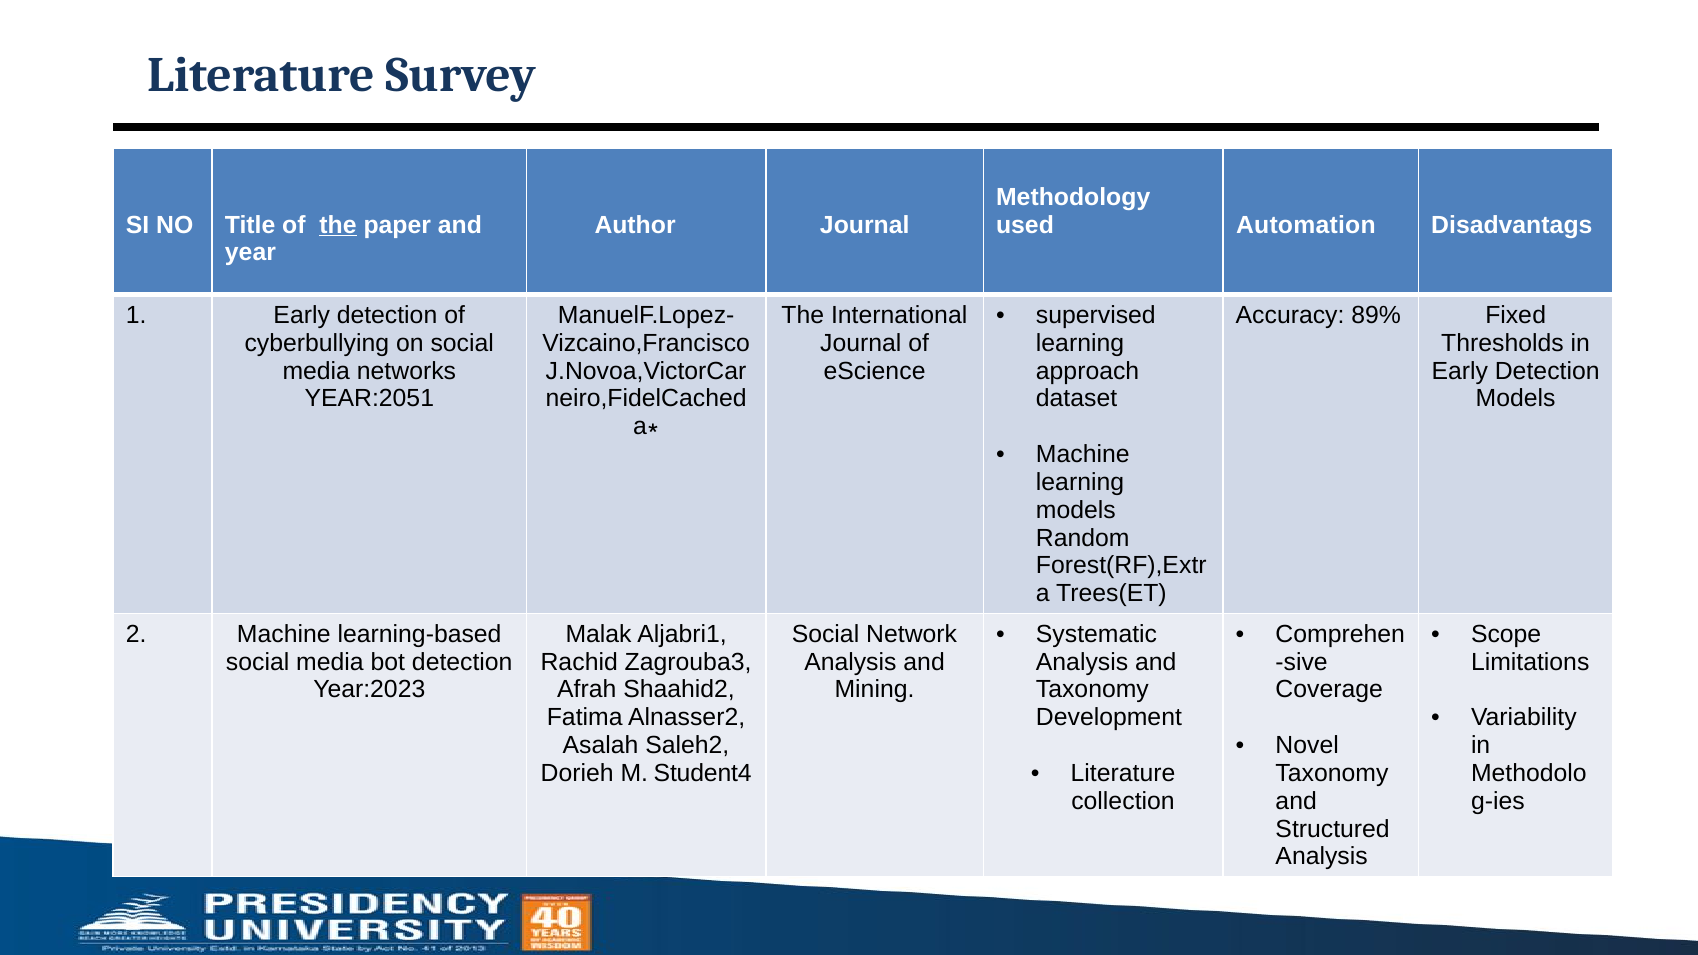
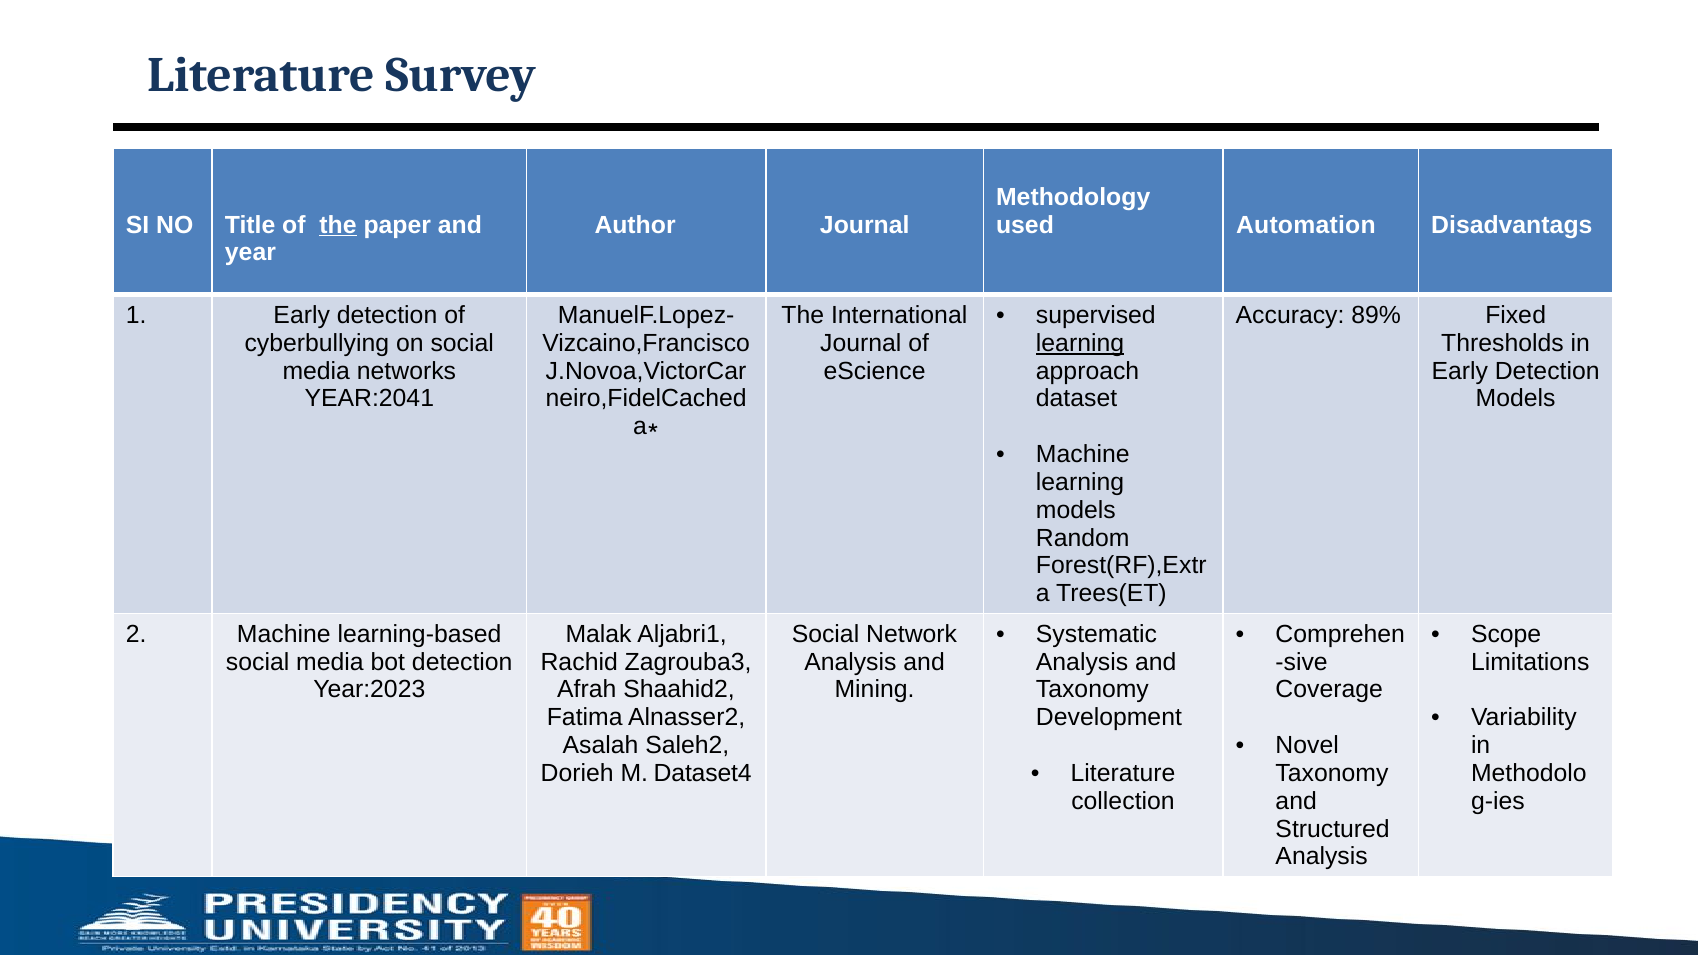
learning underline: none -> present (1080, 343)
YEAR:2051: YEAR:2051 -> YEAR:2041 (369, 399)
Student4: Student4 -> Dataset4 (703, 773)
